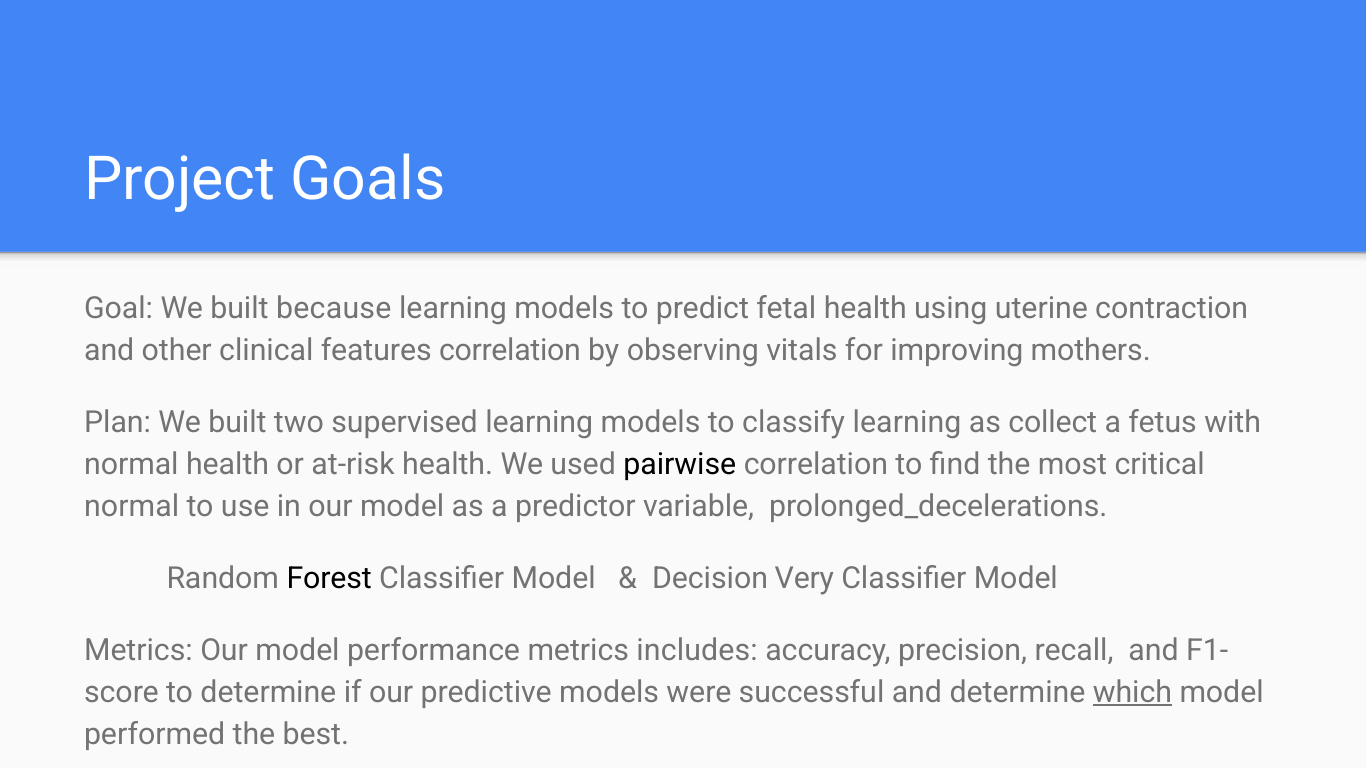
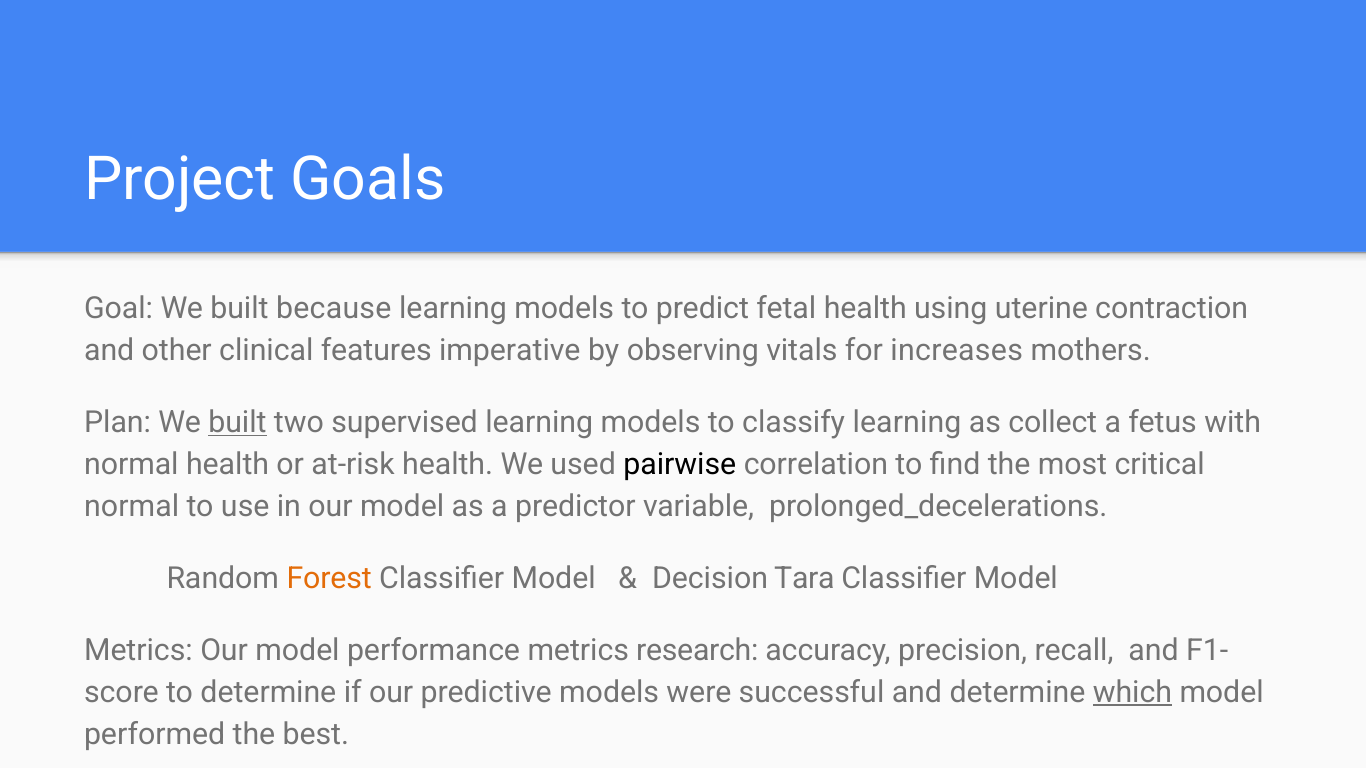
features correlation: correlation -> imperative (510, 351)
improving: improving -> increases (957, 351)
built underline: none -> present (237, 423)
Forest colour: black -> orange (329, 579)
Very: Very -> Tara (804, 579)
includes: includes -> research (697, 651)
